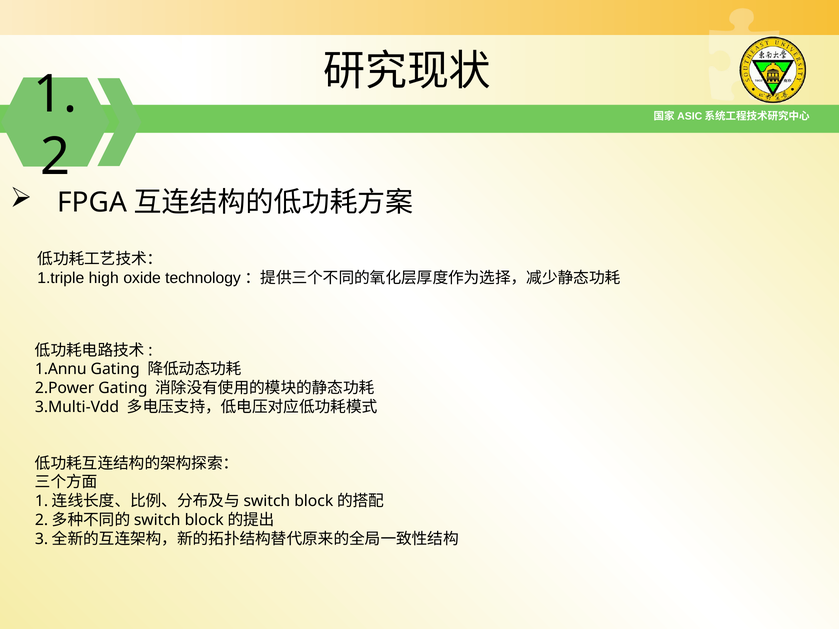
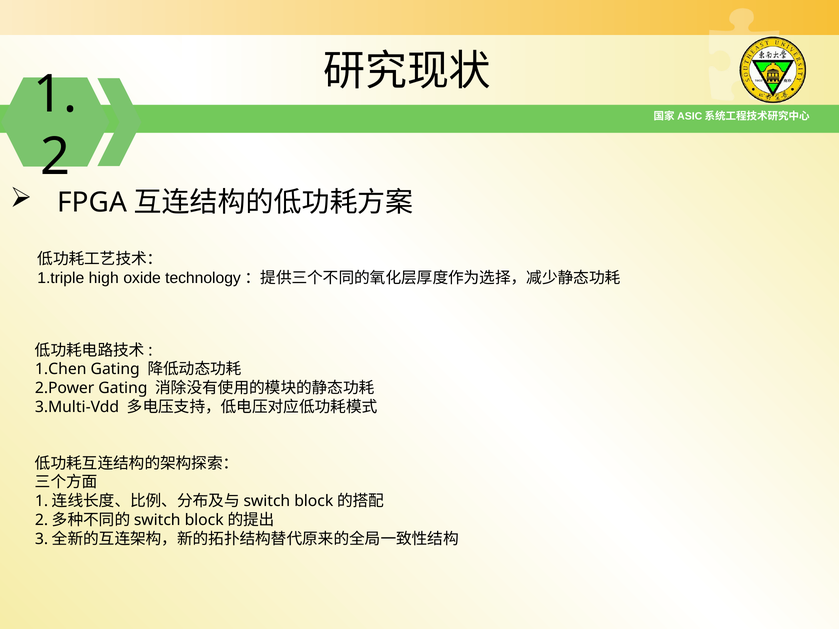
1.Annu: 1.Annu -> 1.Chen (61, 369)
